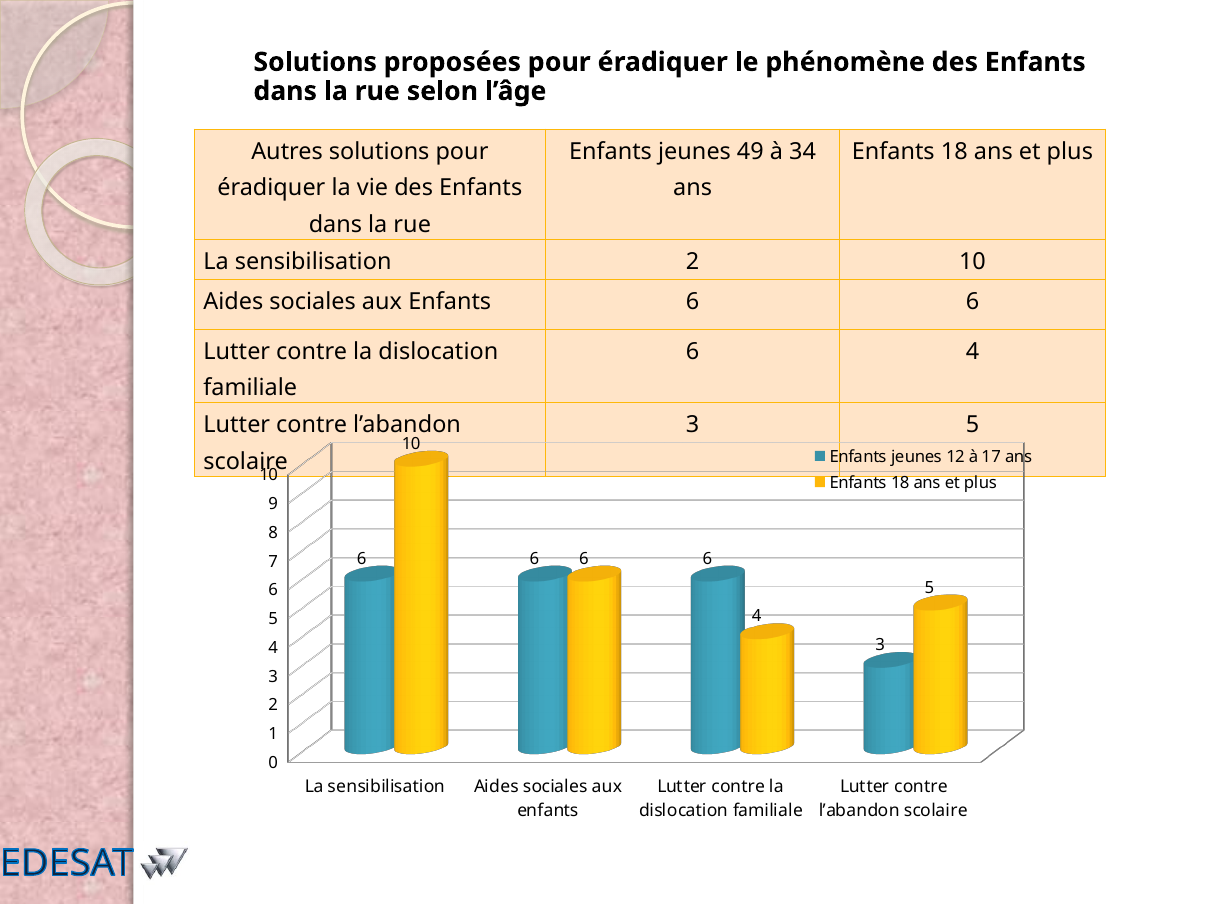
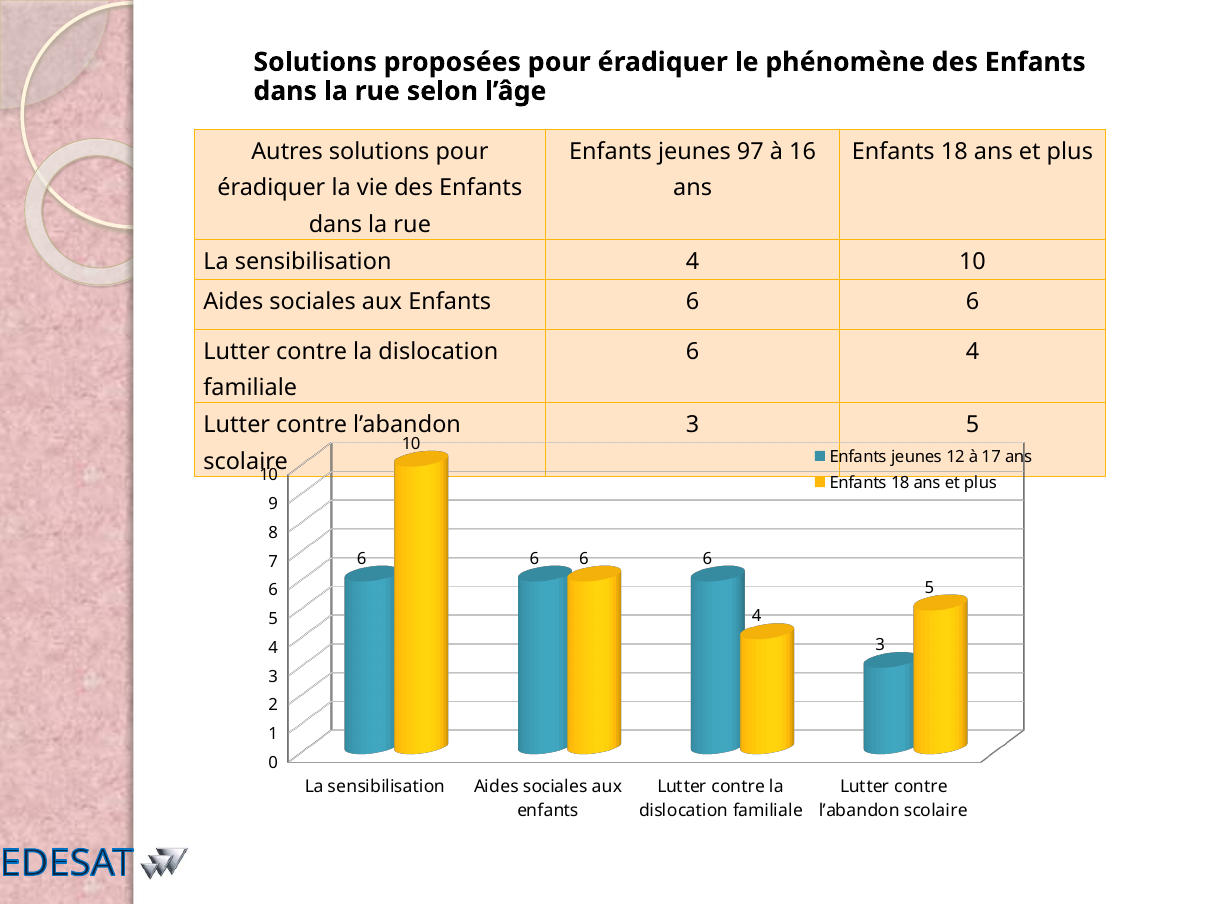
49: 49 -> 97 (750, 151)
34: 34 -> 16 (803, 151)
sensibilisation 2: 2 -> 4 (693, 261)
